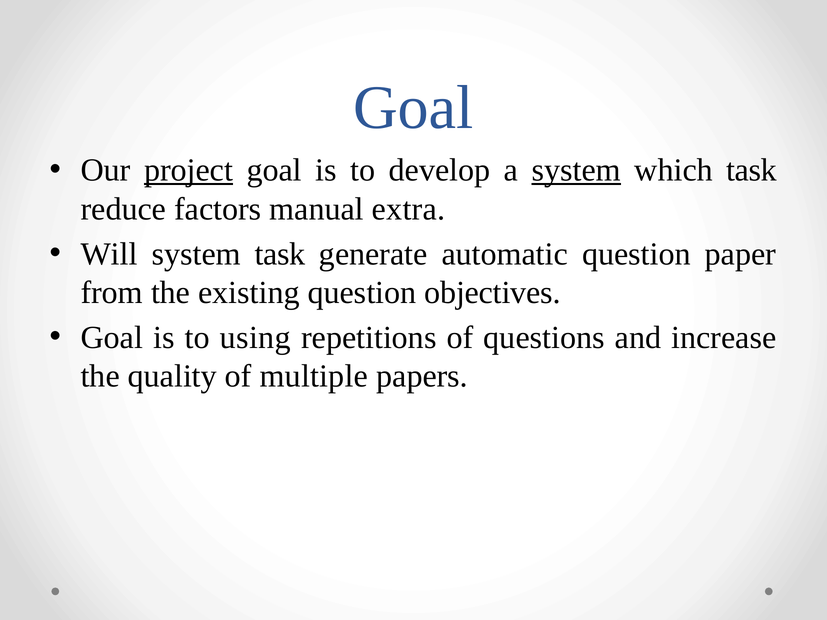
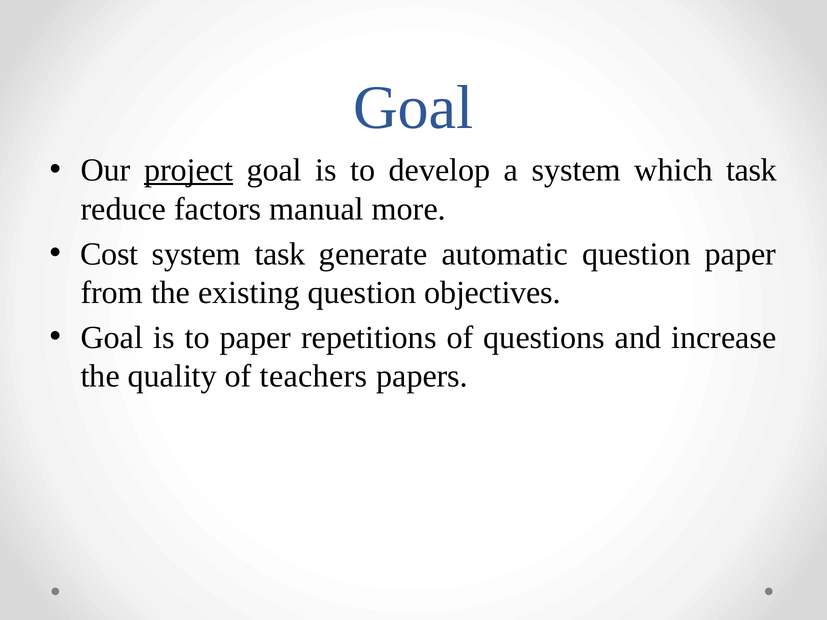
system underline: present -> none (576, 170)
extra: extra -> more (409, 209)
Will: Will -> Cost (109, 254)
to using: using -> paper (255, 338)
multiple: multiple -> teachers (314, 376)
